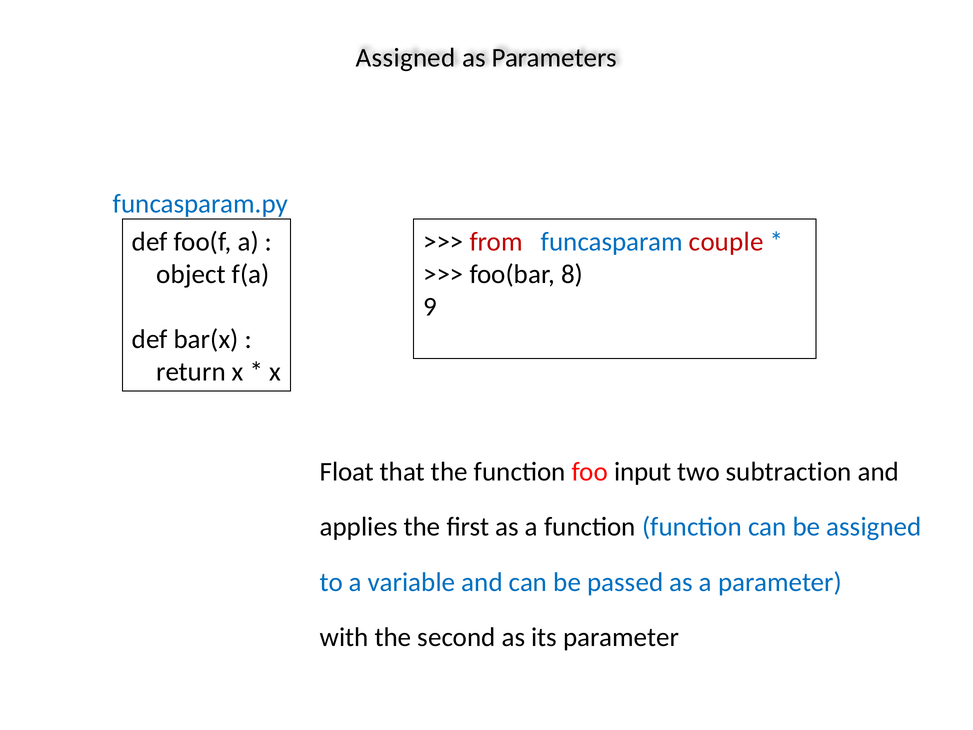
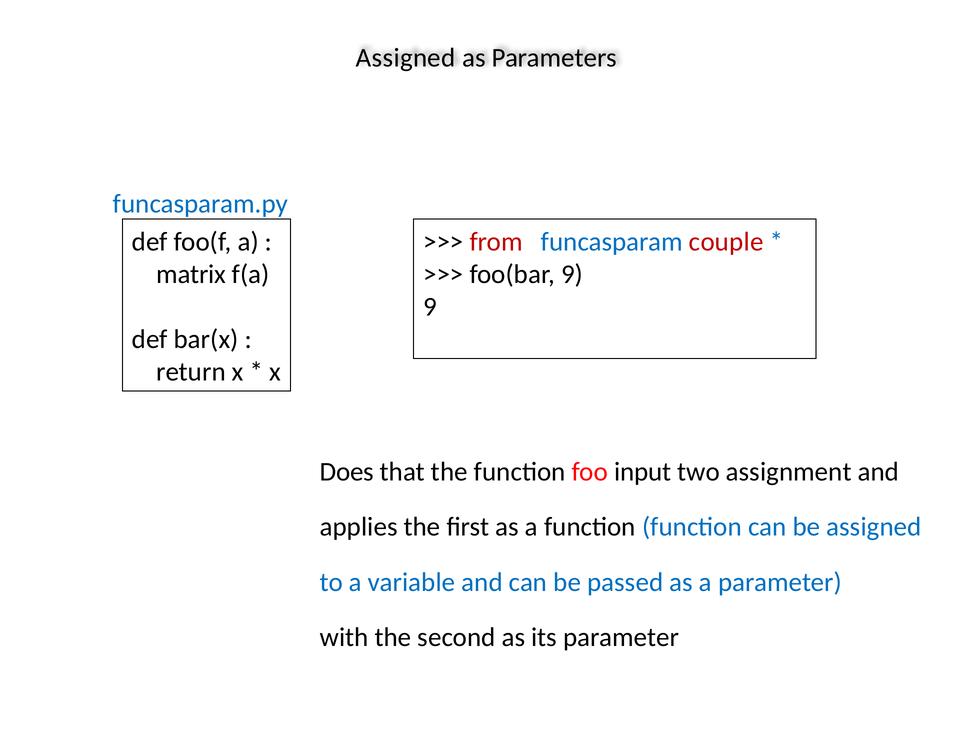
object: object -> matrix (191, 274)
foo(bar 8: 8 -> 9 (572, 274)
Float: Float -> Does (347, 472)
subtraction: subtraction -> assignment (789, 472)
